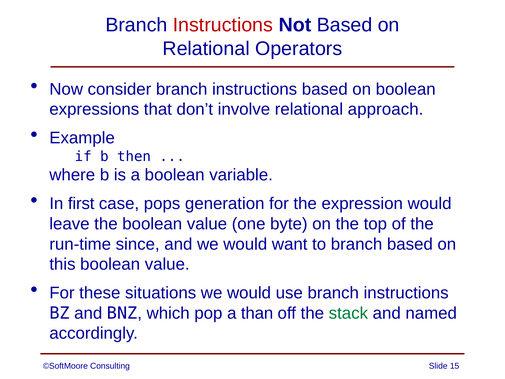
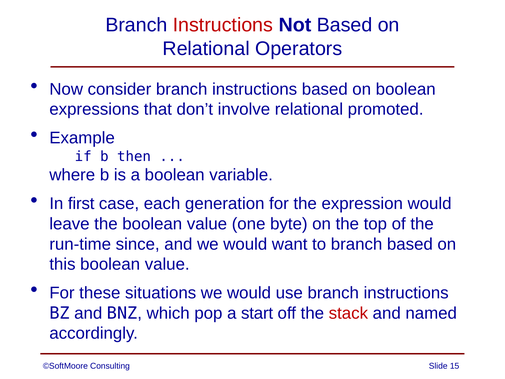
approach: approach -> promoted (386, 109)
pops: pops -> each (162, 204)
than: than -> start (257, 313)
stack colour: green -> red (348, 313)
